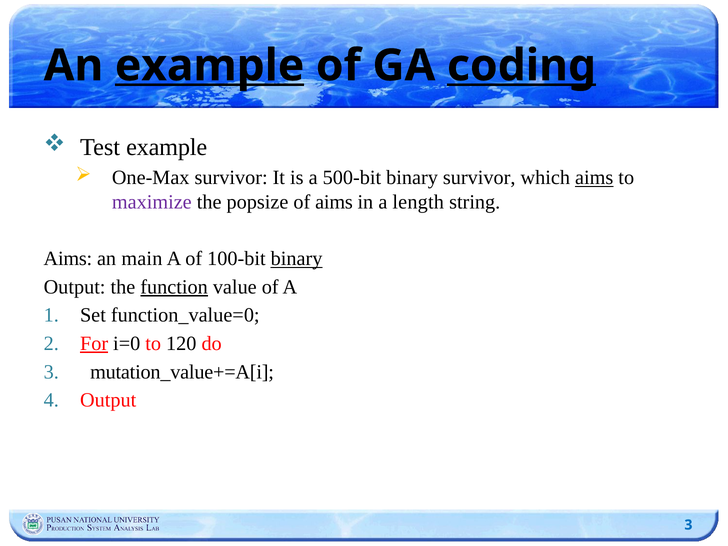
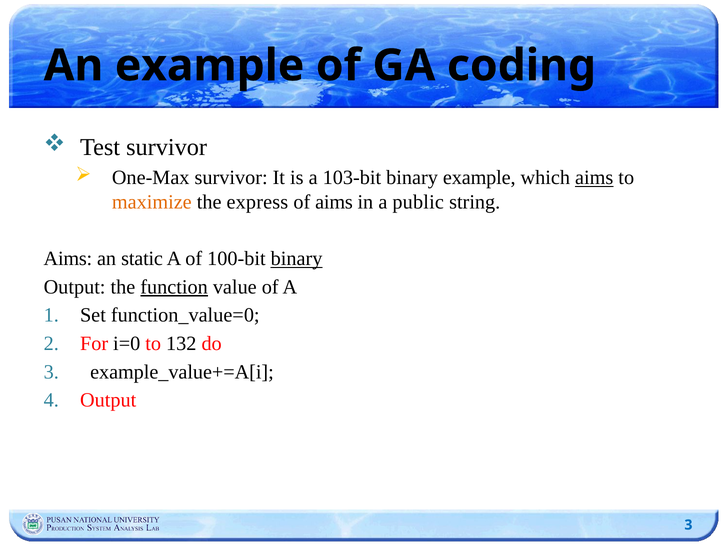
example underline: present -> none (210, 66)
coding underline: present -> none (522, 66)
Test example: example -> survivor (167, 147)
500-bit: 500-bit -> 103-bit (352, 178)
binary survivor: survivor -> example (479, 178)
maximize colour: purple -> orange (152, 202)
popsize: popsize -> express (257, 202)
length: length -> public (418, 202)
main: main -> static (142, 259)
For underline: present -> none (94, 344)
120: 120 -> 132 (181, 344)
mutation_value+=A[i: mutation_value+=A[i -> example_value+=A[i (182, 372)
